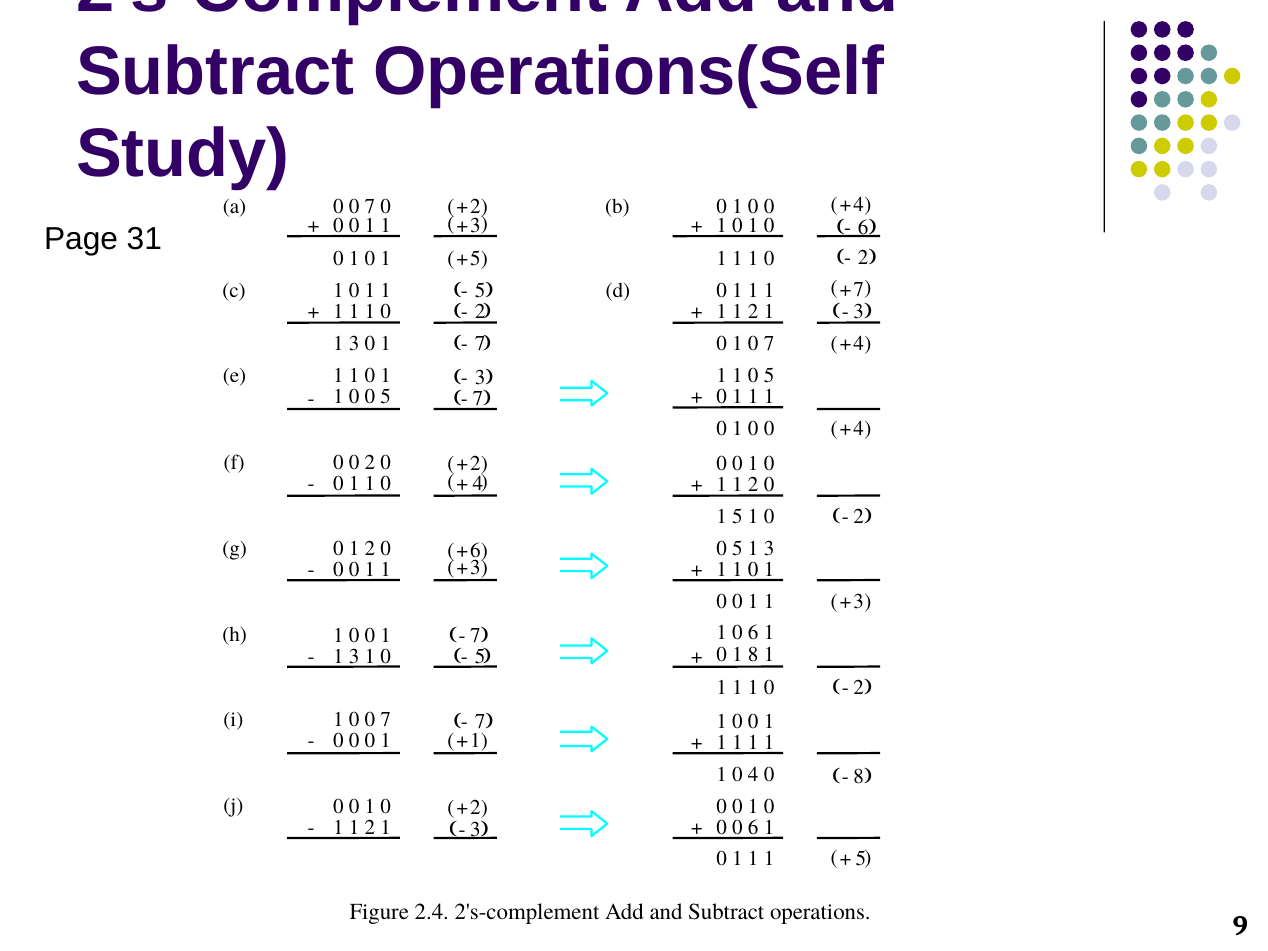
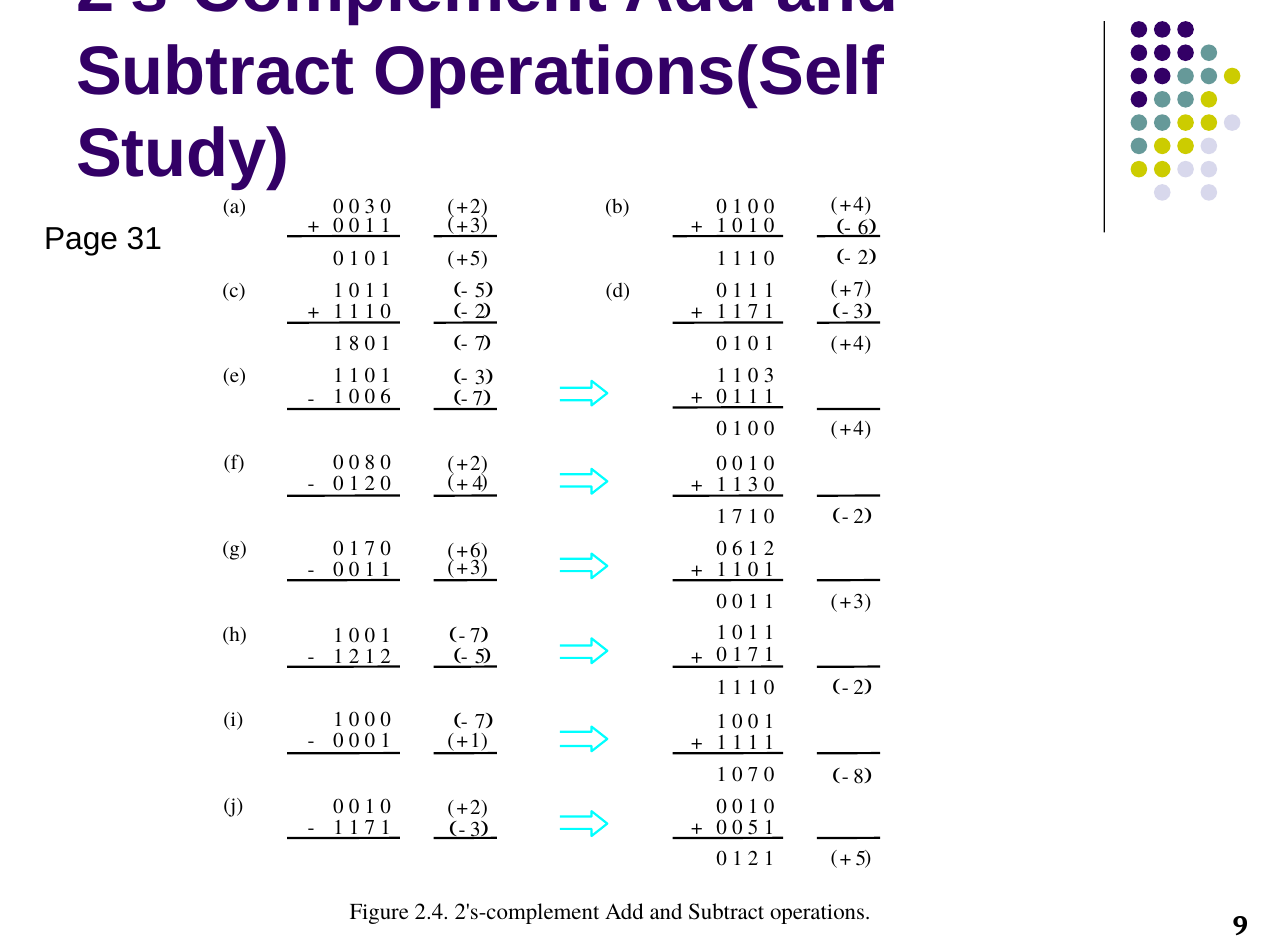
7: 7 -> 3 (370, 206)
2: 2 -> 7 (753, 312)
3: 3 -> 8 (354, 344)
7: 7 -> 1 (769, 344)
1 0 5: 5 -> 3 (769, 376)
5: 5 -> 6 (386, 397)
0 2: 2 -> 8 (370, 462)
1: 1 -> 2 (370, 483)
2: 2 -> 3 (753, 485)
5: 5 -> 7 (737, 517)
2: 2 -> 7 (370, 548)
5: 5 -> 6 (737, 548)
3: 3 -> 2 (769, 548)
6: 6 -> 1 (753, 633)
8: 8 -> 7 (753, 654)
3: 3 -> 2 (354, 656)
0: 0 -> 2 (386, 656)
7: 7 -> 0 (386, 719)
0 4: 4 -> 7 (753, 774)
2: 2 -> 7 (370, 827)
0 0 6: 6 -> 5 (753, 827)
1: 1 -> 2 (753, 859)
